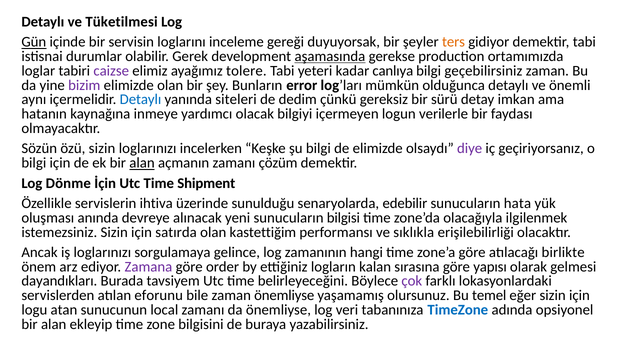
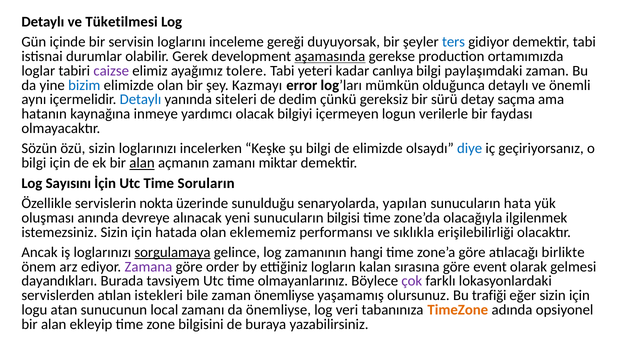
Gün underline: present -> none (34, 42)
ters colour: orange -> blue (454, 42)
geçebilirsiniz: geçebilirsiniz -> paylaşımdaki (483, 71)
bizim colour: purple -> blue (84, 85)
Bunların: Bunların -> Kazmayı (257, 85)
imkan: imkan -> saçma (516, 99)
diye colour: purple -> blue (470, 148)
çözüm: çözüm -> miktar (278, 163)
Dönme: Dönme -> Sayısını (68, 183)
Shipment: Shipment -> Soruların (206, 183)
ihtiva: ihtiva -> nokta (156, 203)
edebilir: edebilir -> yapılan (405, 203)
satırda: satırda -> hatada (176, 232)
kastettiğim: kastettiğim -> eklememiz (263, 232)
sorgulamaya underline: none -> present (173, 252)
yapısı: yapısı -> event (490, 266)
belirleyeceğini: belirleyeceğini -> olmayanlarınız (303, 281)
eforunu: eforunu -> istekleri (159, 295)
temel: temel -> trafiği (489, 295)
TimeZone colour: blue -> orange (458, 310)
